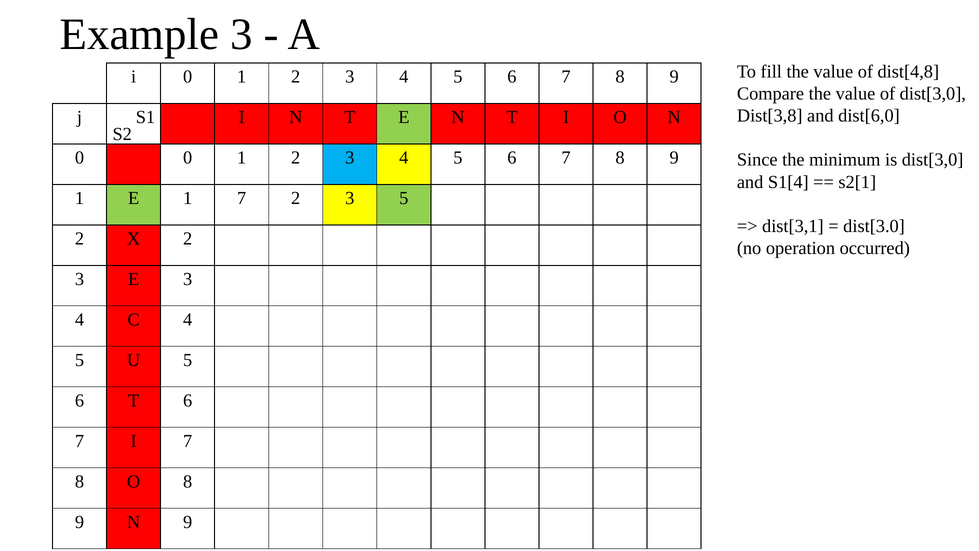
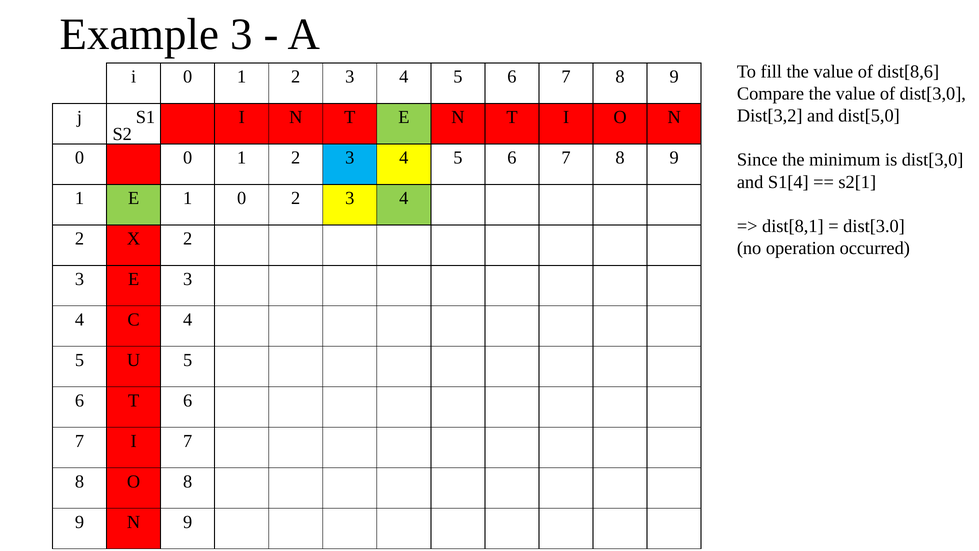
dist[4,8: dist[4,8 -> dist[8,6 (908, 72)
Dist[3,8: Dist[3,8 -> Dist[3,2 (770, 116)
dist[6,0: dist[6,0 -> dist[5,0 (869, 116)
7: 7 -> 0 (242, 198)
5: 5 -> 4 (404, 198)
dist[3,1: dist[3,1 -> dist[8,1 (793, 226)
